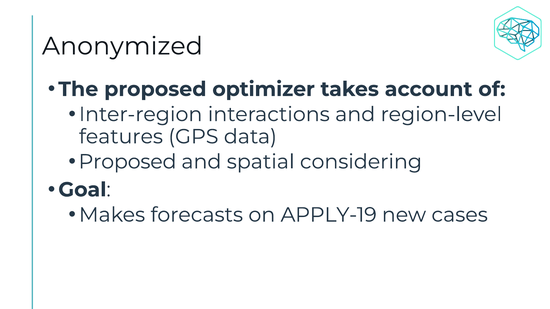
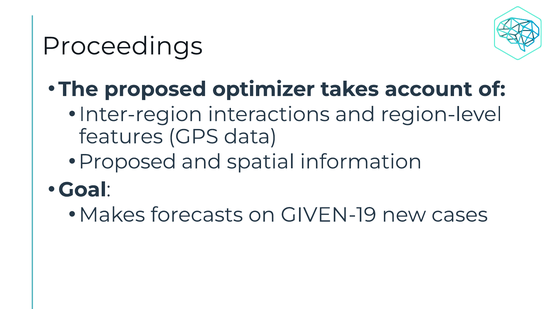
Anonymized: Anonymized -> Proceedings (122, 46)
considering: considering -> information (361, 162)
APPLY-19: APPLY-19 -> GIVEN-19 (329, 215)
